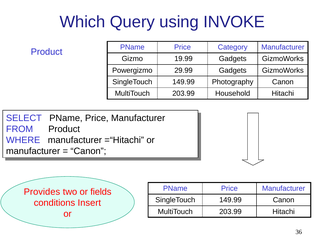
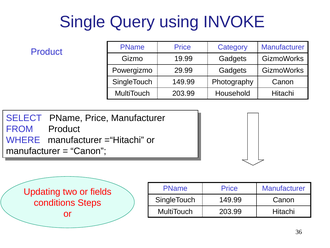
Which: Which -> Single (82, 22)
Provides: Provides -> Updating (42, 191)
Insert: Insert -> Steps (89, 202)
